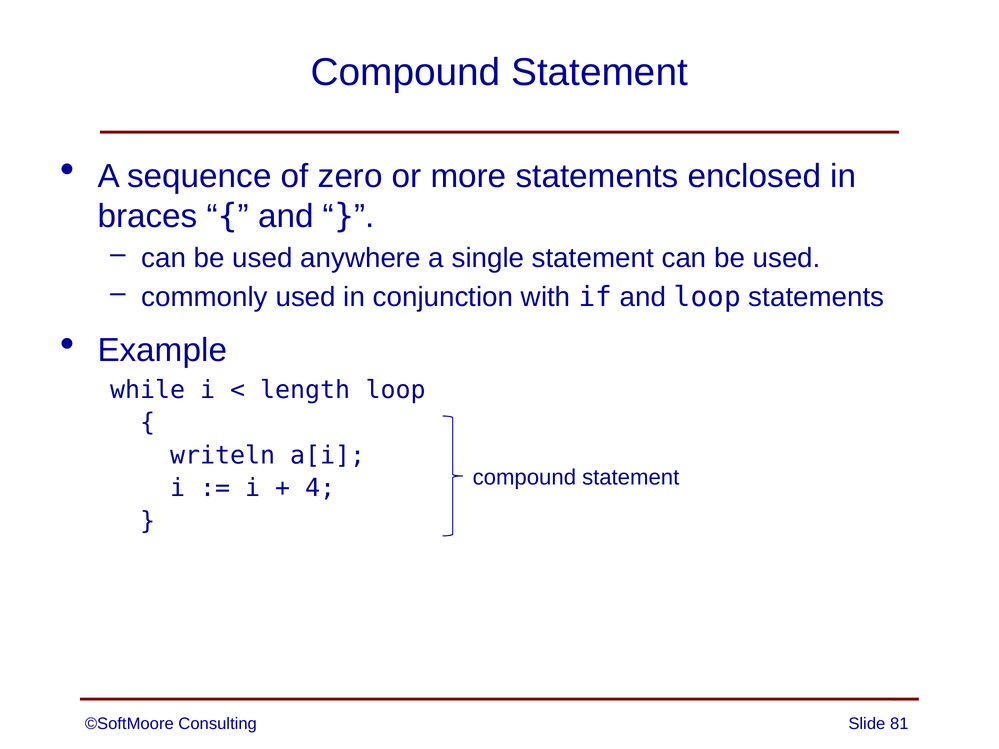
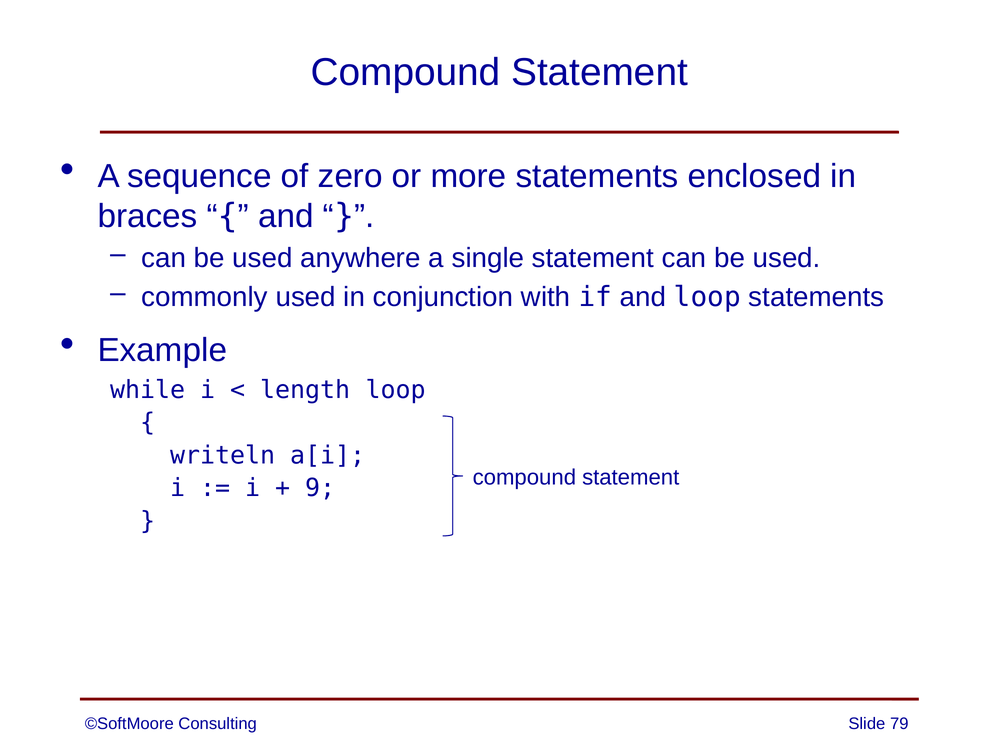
4: 4 -> 9 (320, 488)
81: 81 -> 79 (899, 724)
